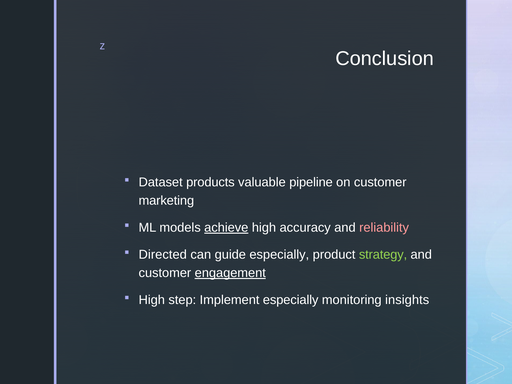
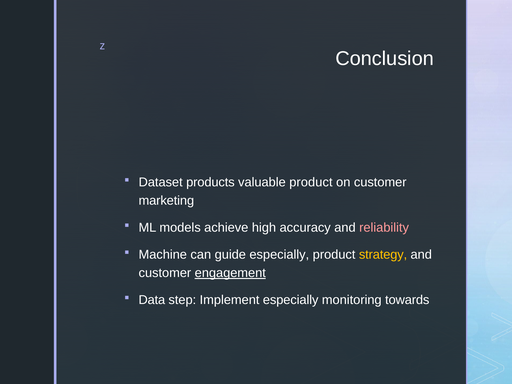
valuable pipeline: pipeline -> product (311, 182)
achieve underline: present -> none (226, 228)
Directed: Directed -> Machine (163, 255)
strategy colour: light green -> yellow (383, 255)
High: High -> Data (152, 300)
insights: insights -> towards (407, 300)
